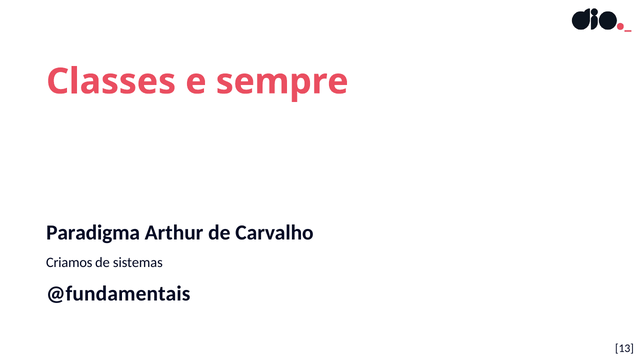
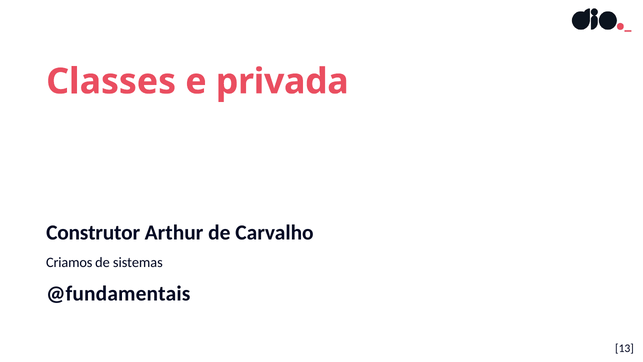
sempre: sempre -> privada (282, 81)
Paradigma: Paradigma -> Construtor (93, 233)
